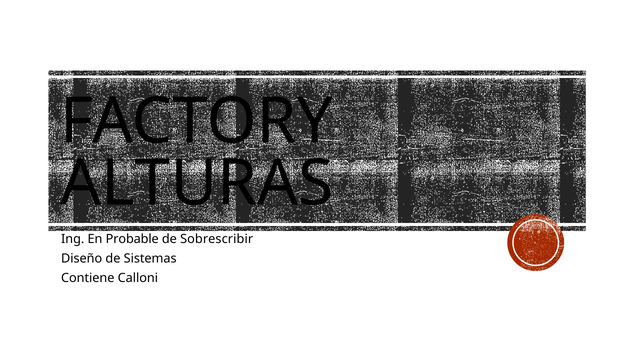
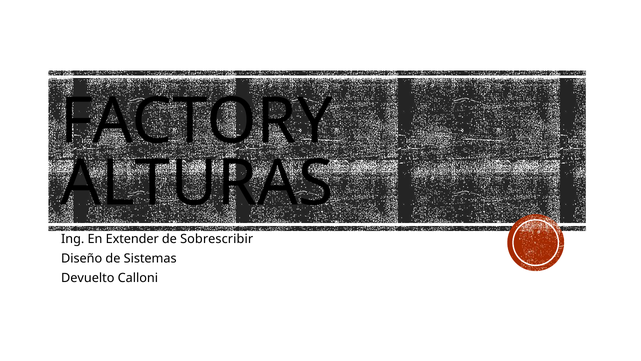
Probable: Probable -> Extender (132, 239)
Contiene: Contiene -> Devuelto (88, 278)
